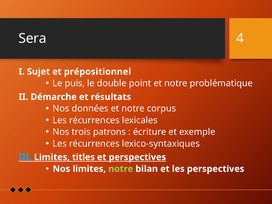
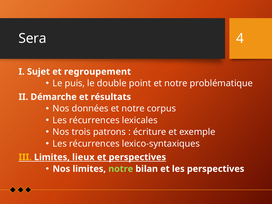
prépositionnel: prépositionnel -> regroupement (97, 72)
III colour: light blue -> yellow (25, 157)
titles: titles -> lieux (83, 157)
